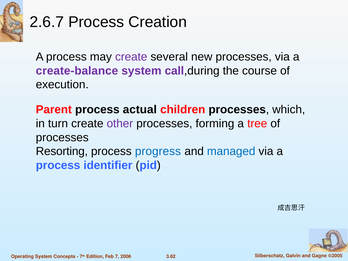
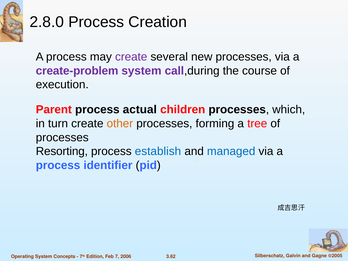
2.6.7: 2.6.7 -> 2.8.0 (47, 22)
create-balance: create-balance -> create-problem (77, 71)
other colour: purple -> orange (120, 124)
progress: progress -> establish (158, 151)
